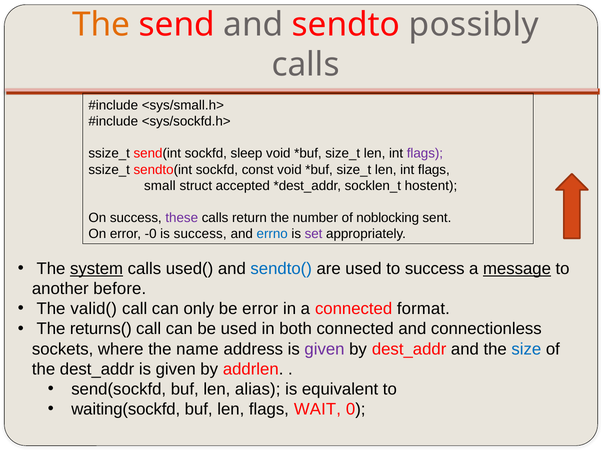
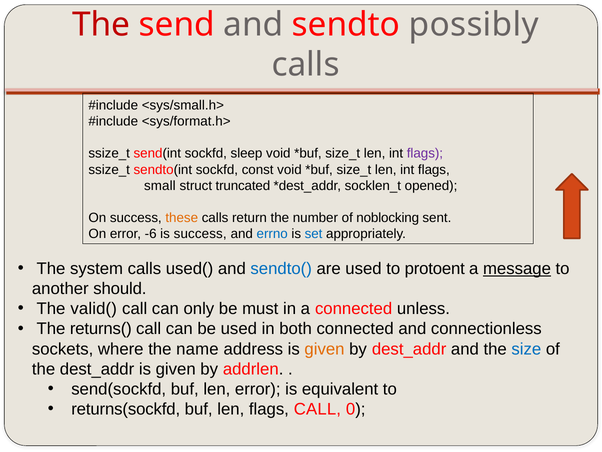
The colour: orange -> red (101, 25)
<sys/sockfd.h>: <sys/sockfd.h> -> <sys/format.h> (186, 121)
accepted: accepted -> truncated (243, 185)
hostent: hostent -> opened (431, 185)
these colour: purple -> orange (182, 218)
-0: -0 -> -6 (151, 234)
set colour: purple -> blue (314, 234)
system underline: present -> none (97, 268)
to success: success -> protoent (435, 268)
before: before -> should (120, 288)
be error: error -> must (260, 308)
format: format -> unless (423, 308)
given colour: purple -> orange (324, 349)
len alias: alias -> error (258, 389)
waiting(sockfd: waiting(sockfd -> returns(sockfd (126, 409)
flags WAIT: WAIT -> CALL (317, 409)
